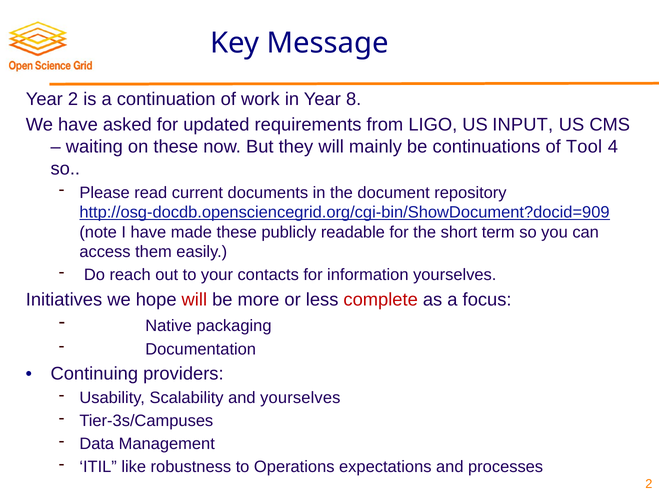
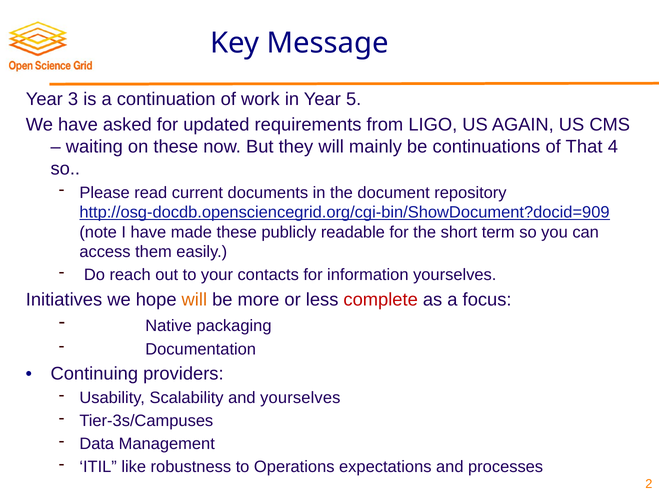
Year 2: 2 -> 3 (73, 99)
8: 8 -> 5 (354, 99)
INPUT: INPUT -> AGAIN (523, 125)
Tool: Tool -> That (584, 147)
will colour: red -> orange (194, 300)
